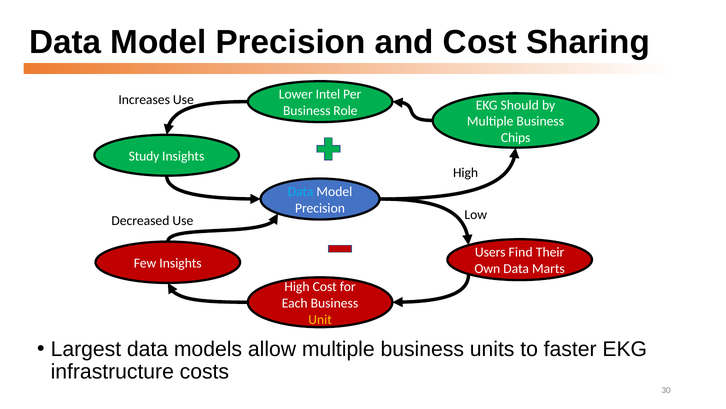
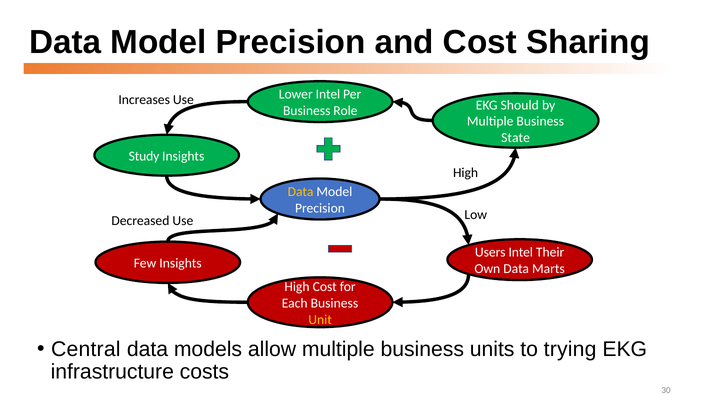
Chips: Chips -> State (516, 138)
Data colour: light blue -> yellow (301, 191)
Users Find: Find -> Intel (521, 252)
Largest: Largest -> Central (86, 349)
faster: faster -> trying (570, 349)
